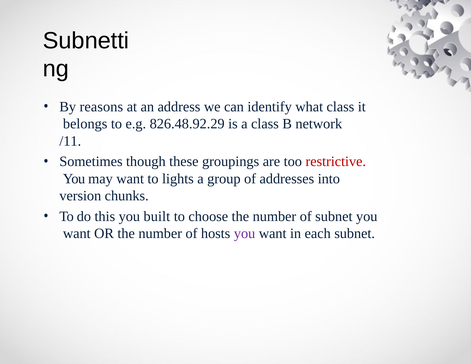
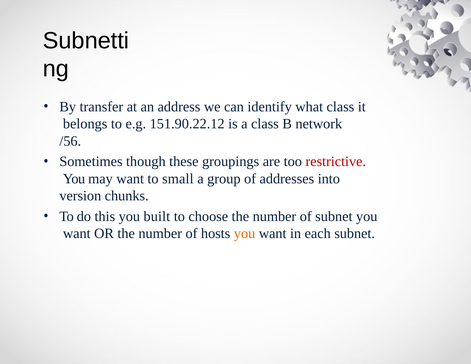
reasons: reasons -> transfer (101, 107)
826.48.92.29: 826.48.92.29 -> 151.90.22.12 (187, 124)
/11: /11 -> /56 (70, 141)
lights: lights -> small (178, 179)
you colour: purple -> orange (245, 234)
